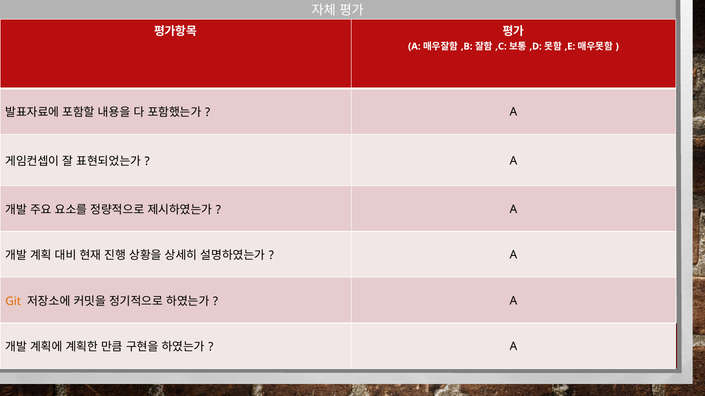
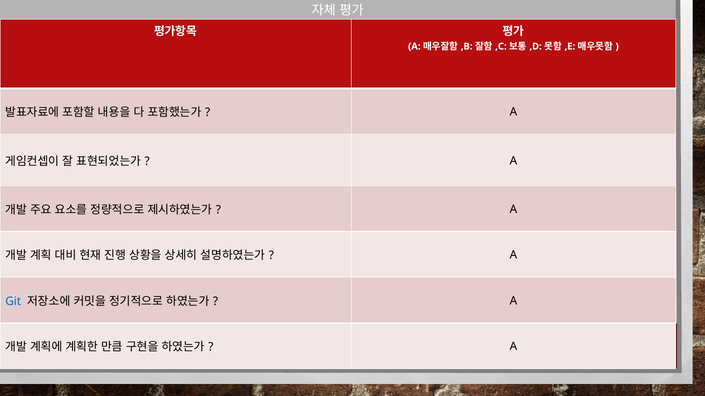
Git colour: orange -> blue (13, 302)
